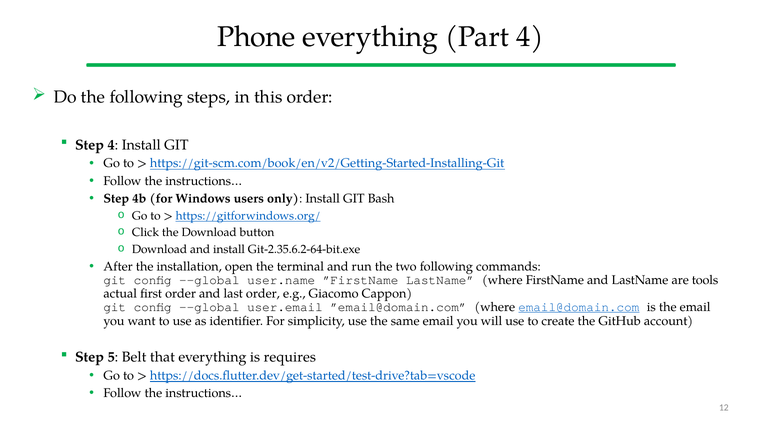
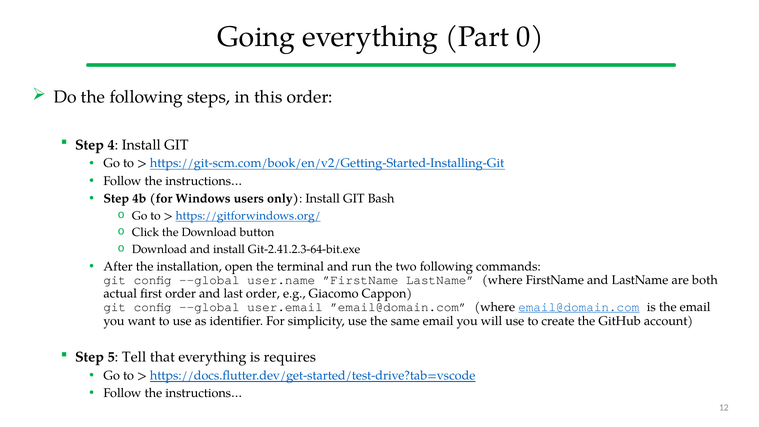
Phone: Phone -> Going (256, 37)
Part 4: 4 -> 0 (530, 37)
Git-2.35.6.2-64-bit.exe: Git-2.35.6.2-64-bit.exe -> Git-2.41.2.3-64-bit.exe (304, 249)
tools: tools -> both (705, 280)
Belt: Belt -> Tell (134, 357)
